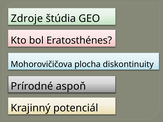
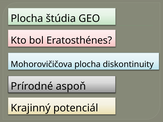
Zdroje: Zdroje -> Plocha (27, 19)
